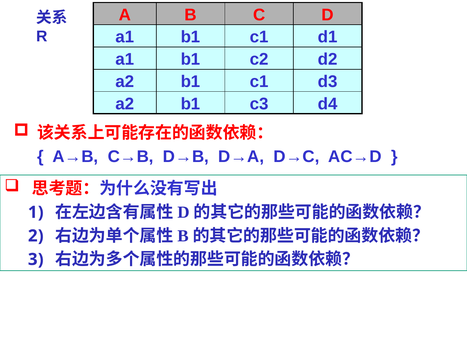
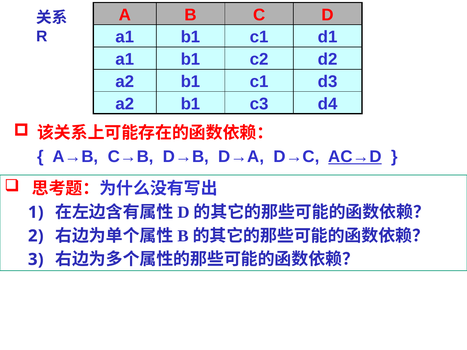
AC→D underline: none -> present (355, 157)
